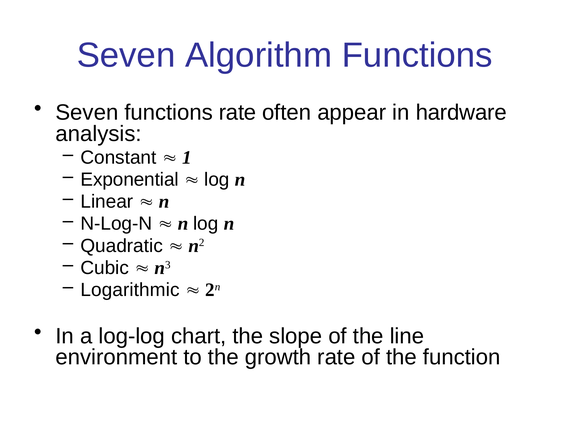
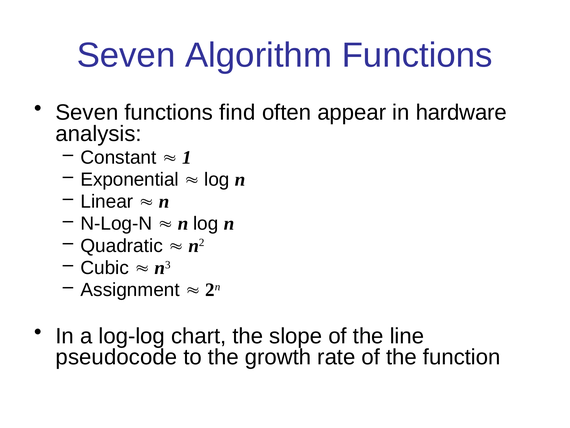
functions rate: rate -> find (237, 112)
Logarithmic: Logarithmic -> Assignment (130, 290)
environment: environment -> pseudocode (116, 357)
